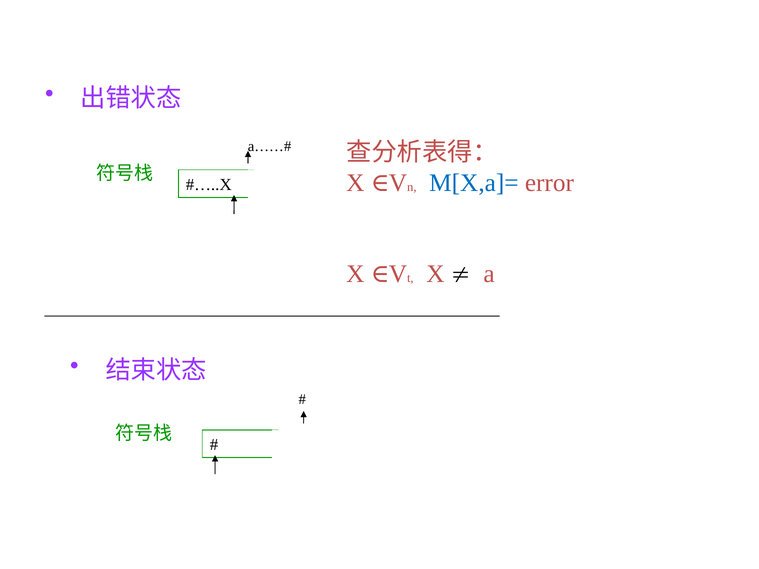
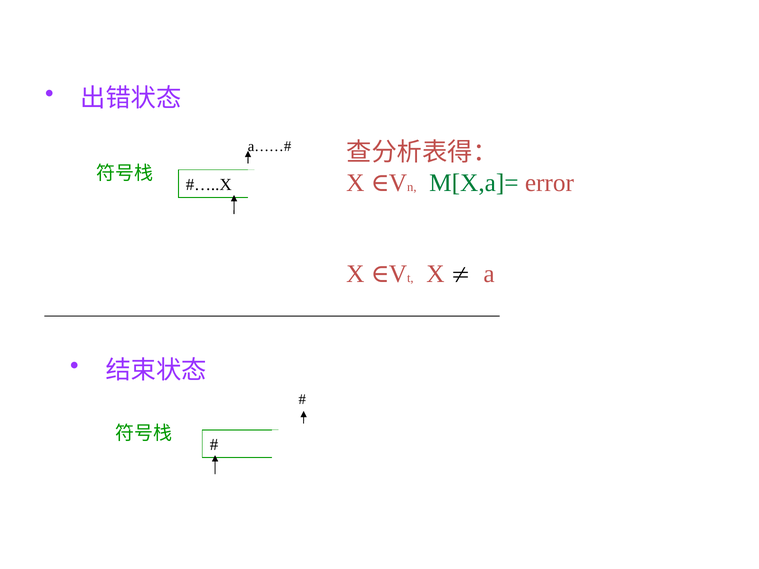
M[X,a]= colour: blue -> green (474, 183)
